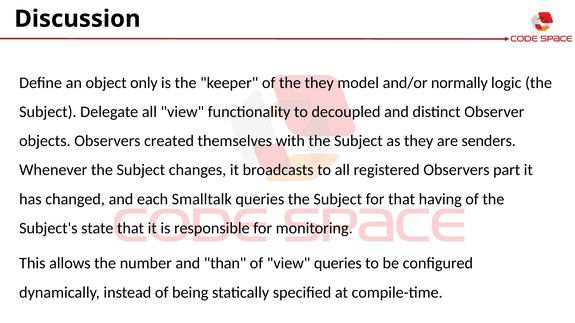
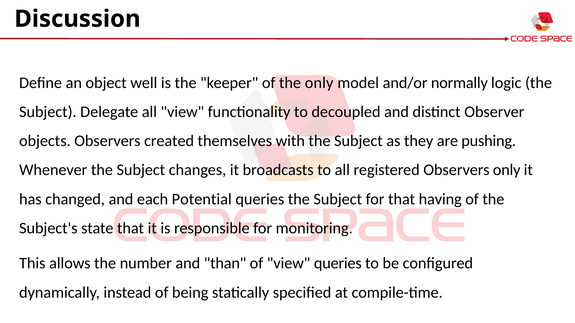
only: only -> well (144, 83)
the they: they -> only (319, 83)
senders: senders -> pushing (489, 141)
Observers part: part -> only (507, 170)
Smalltalk: Smalltalk -> Potential (202, 199)
